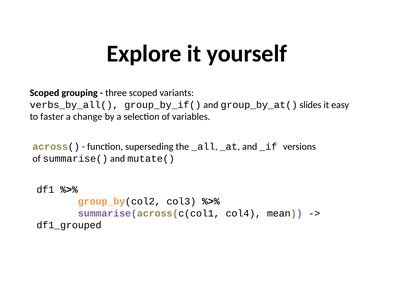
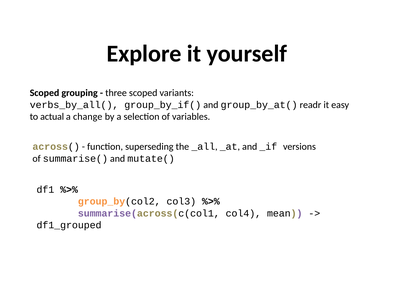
slides: slides -> readr (310, 105)
faster: faster -> actual (52, 116)
